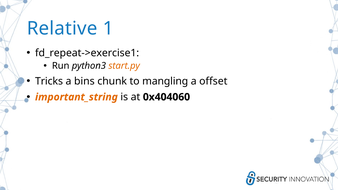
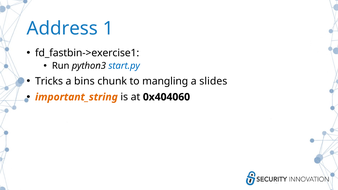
Relative: Relative -> Address (62, 28)
fd_repeat->exercise1: fd_repeat->exercise1 -> fd_fastbin->exercise1 (87, 53)
start.py colour: orange -> blue (124, 66)
offset: offset -> slides (213, 81)
